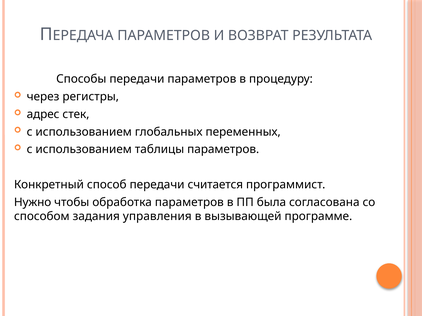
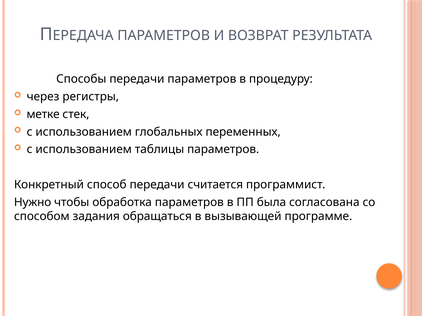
адрес: адрес -> метке (43, 114)
управления: управления -> обращаться (157, 217)
